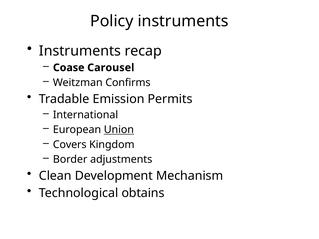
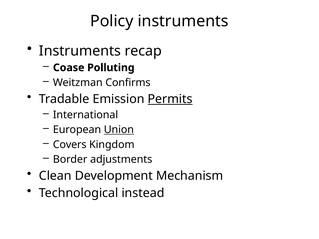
Carousel: Carousel -> Polluting (111, 68)
Permits underline: none -> present (170, 99)
obtains: obtains -> instead (143, 193)
